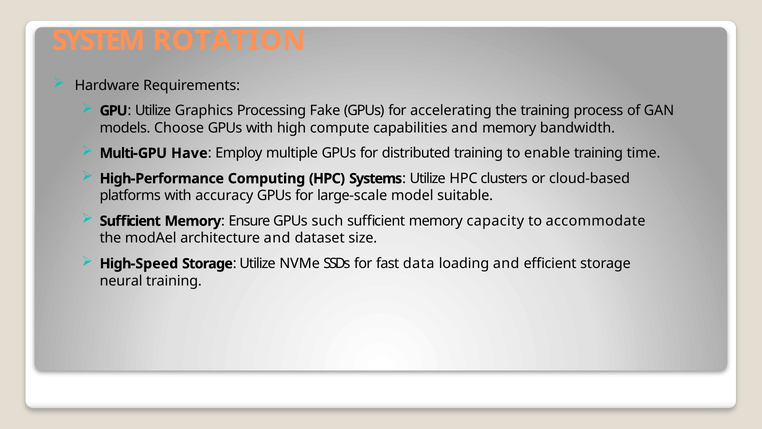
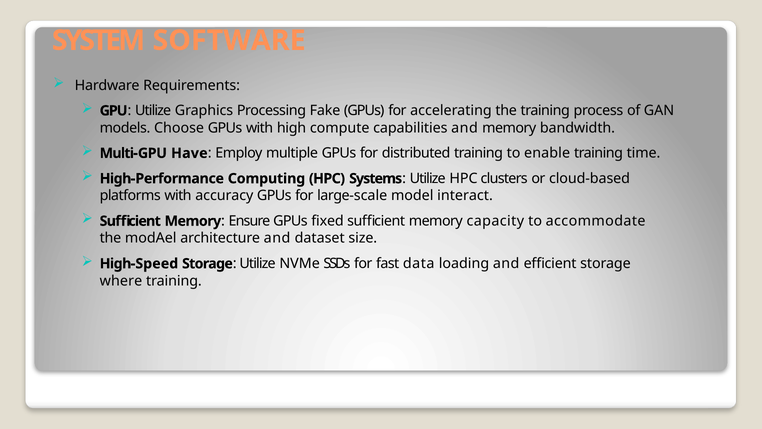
ROTATION: ROTATION -> SOFTWARE (229, 40)
suitable: suitable -> interact (465, 196)
such: such -> fixed (328, 221)
neural: neural -> where (121, 281)
